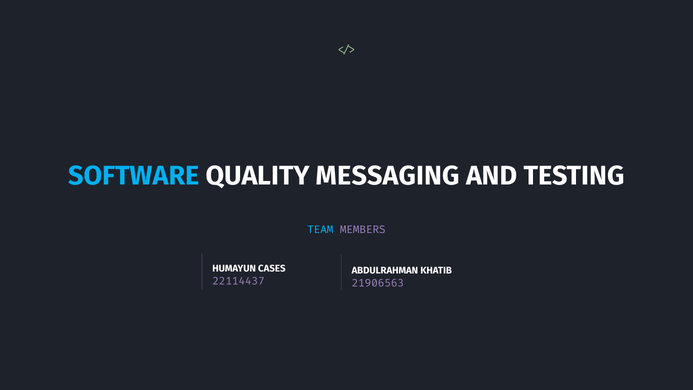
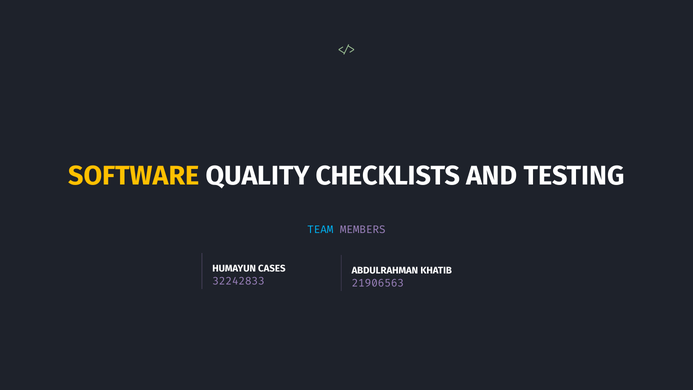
SOFTWARE colour: light blue -> yellow (134, 176)
MESSAGING: MESSAGING -> CHECKLISTS (388, 176)
22114437: 22114437 -> 32242833 (239, 281)
